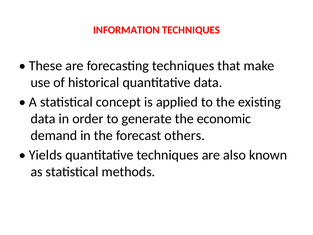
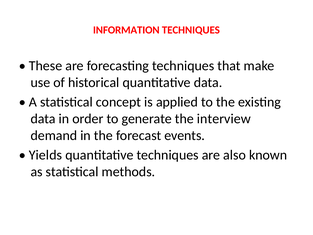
economic: economic -> interview (224, 119)
others: others -> events (185, 135)
